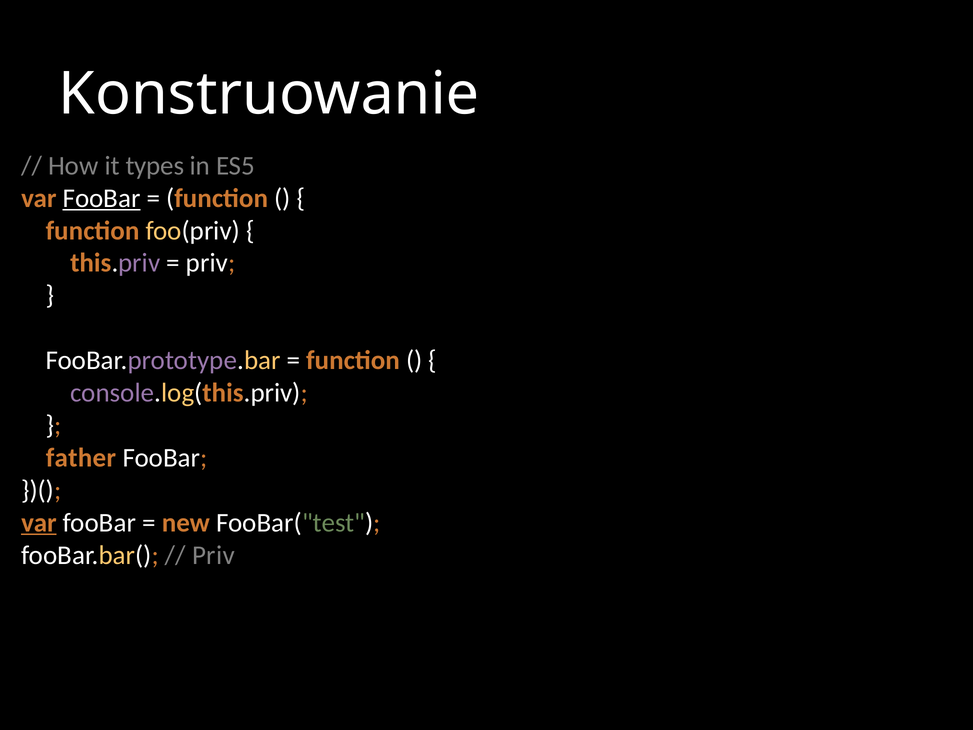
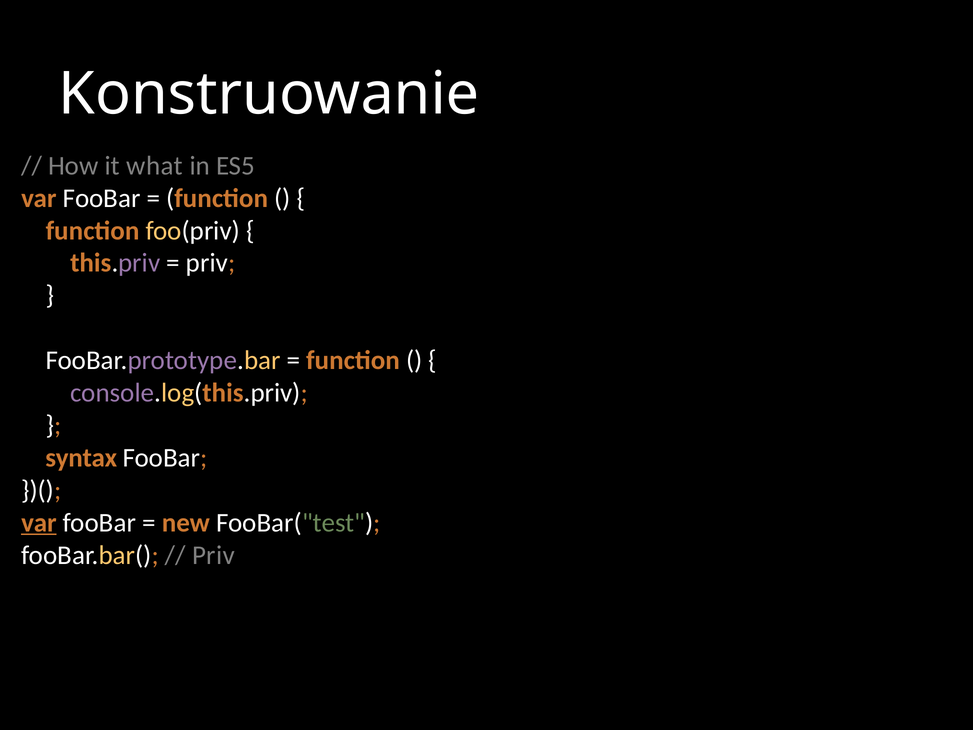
types: types -> what (155, 166)
FooBar underline: present -> none (102, 198)
father: father -> syntax (81, 458)
